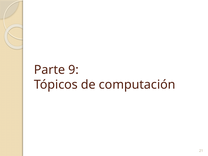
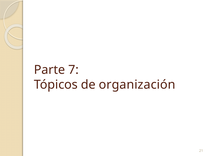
9: 9 -> 7 (73, 70)
computación: computación -> organización (137, 85)
